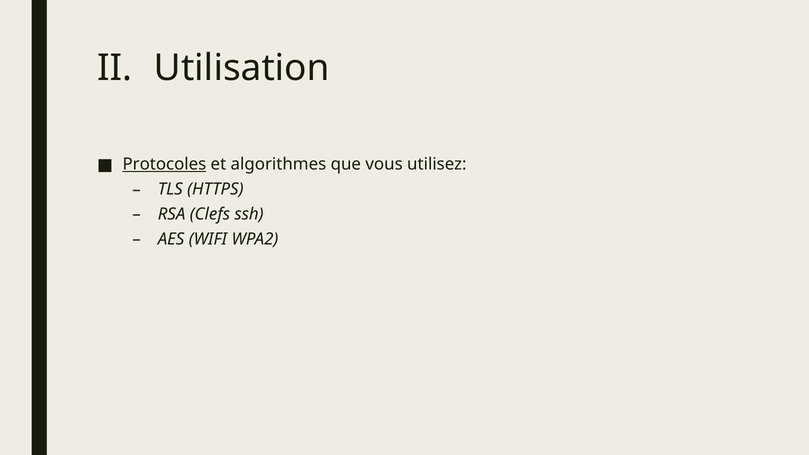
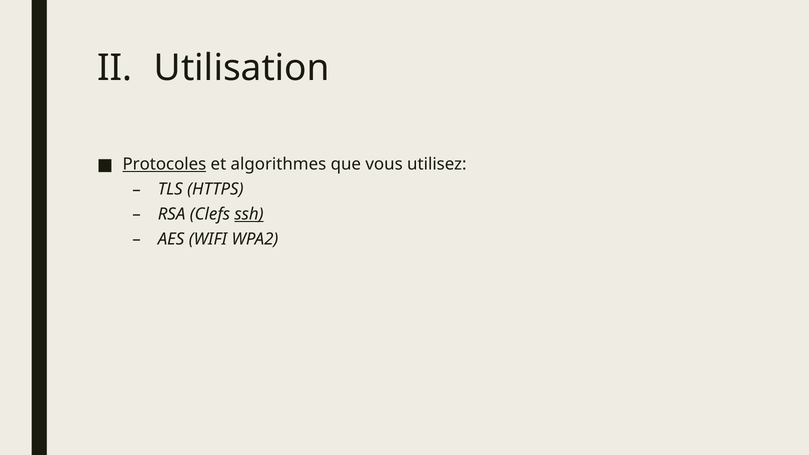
ssh underline: none -> present (249, 214)
